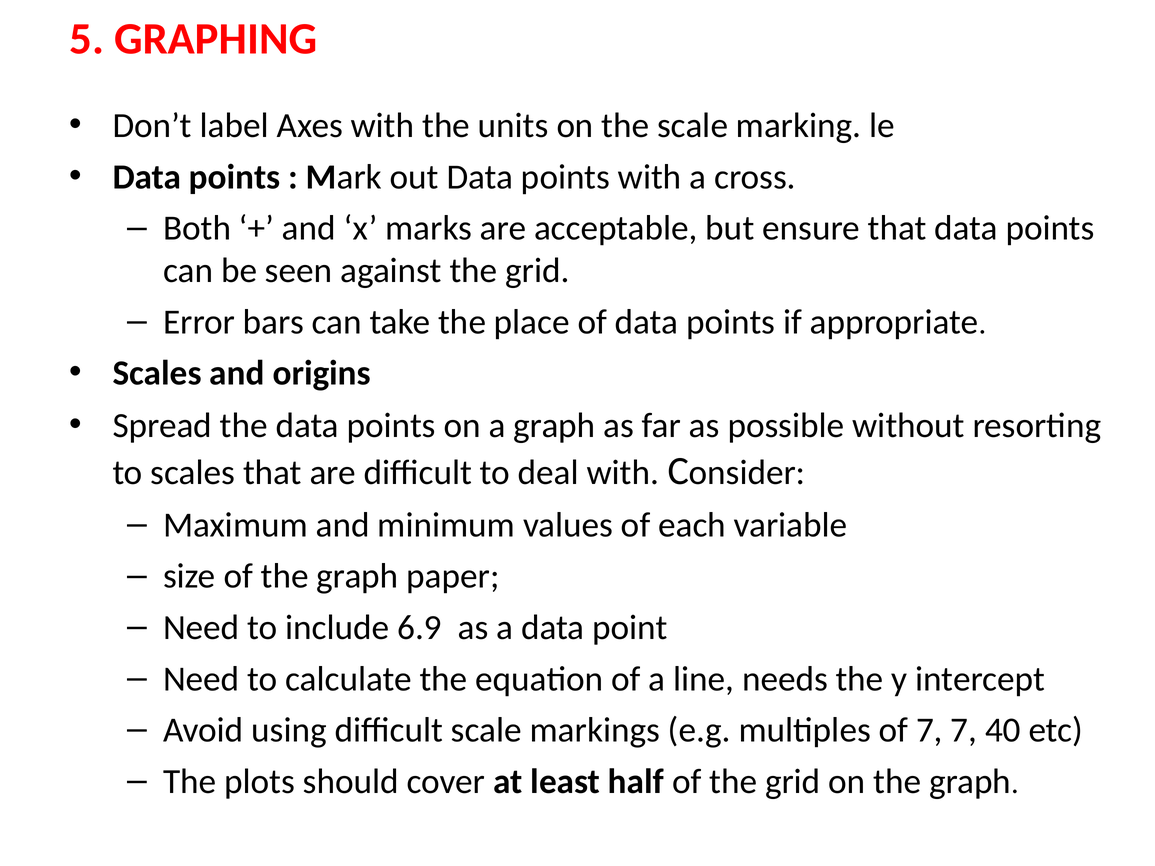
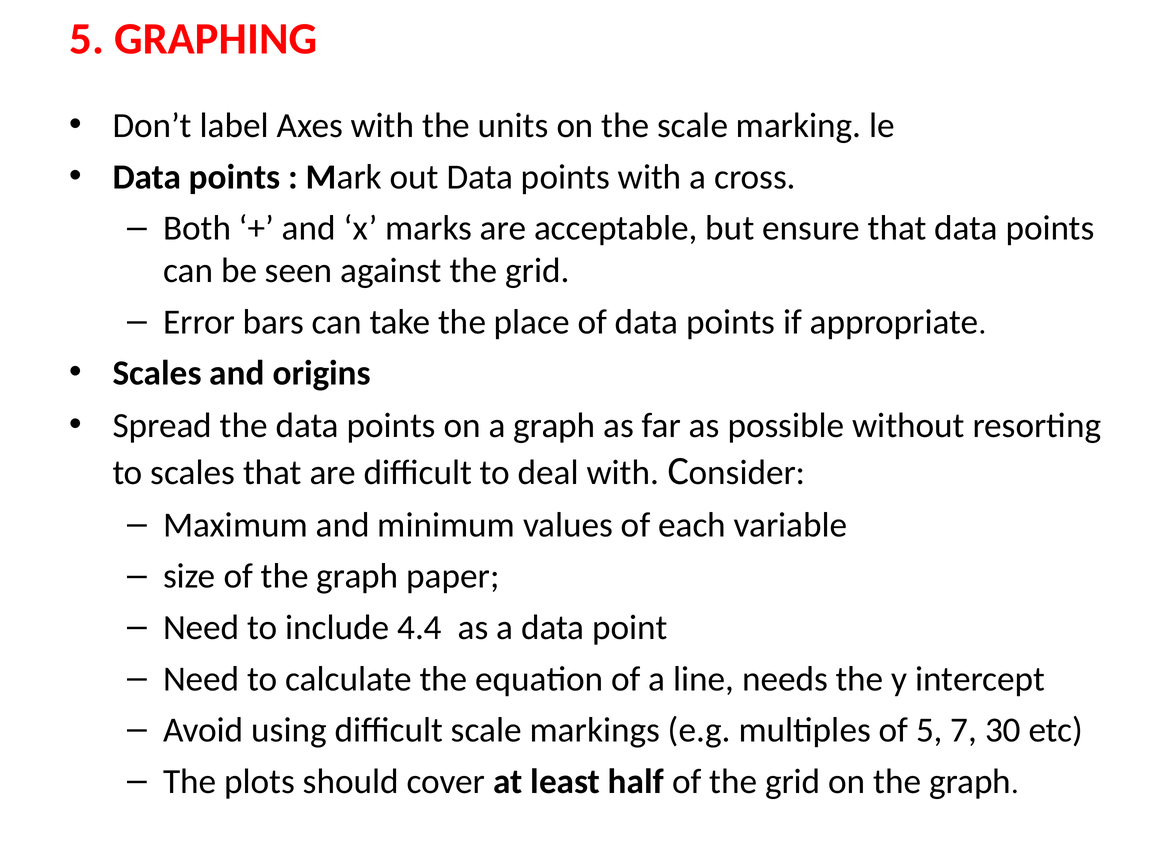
6.9: 6.9 -> 4.4 (420, 628)
of 7: 7 -> 5 (929, 730)
40: 40 -> 30 (1003, 730)
